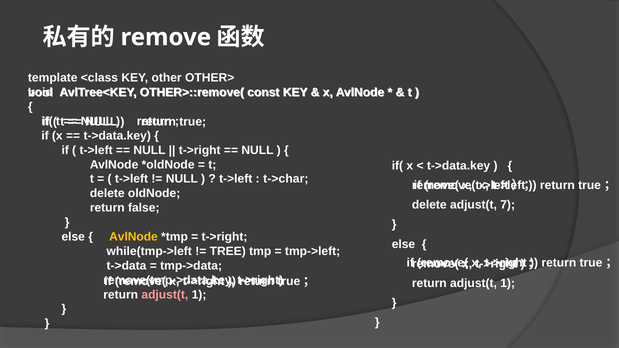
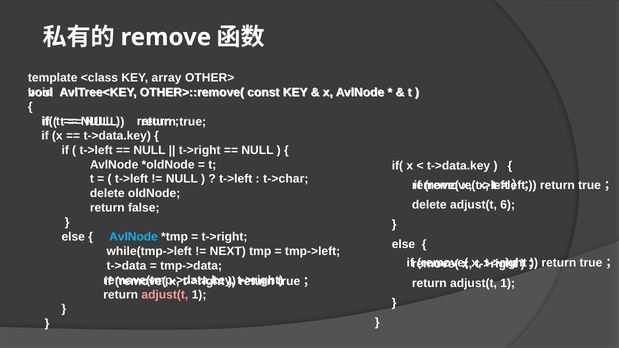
other: other -> array (167, 78)
7: 7 -> 6 (508, 205)
AvlNode colour: yellow -> light blue (133, 237)
TREE: TREE -> NEXT (228, 251)
